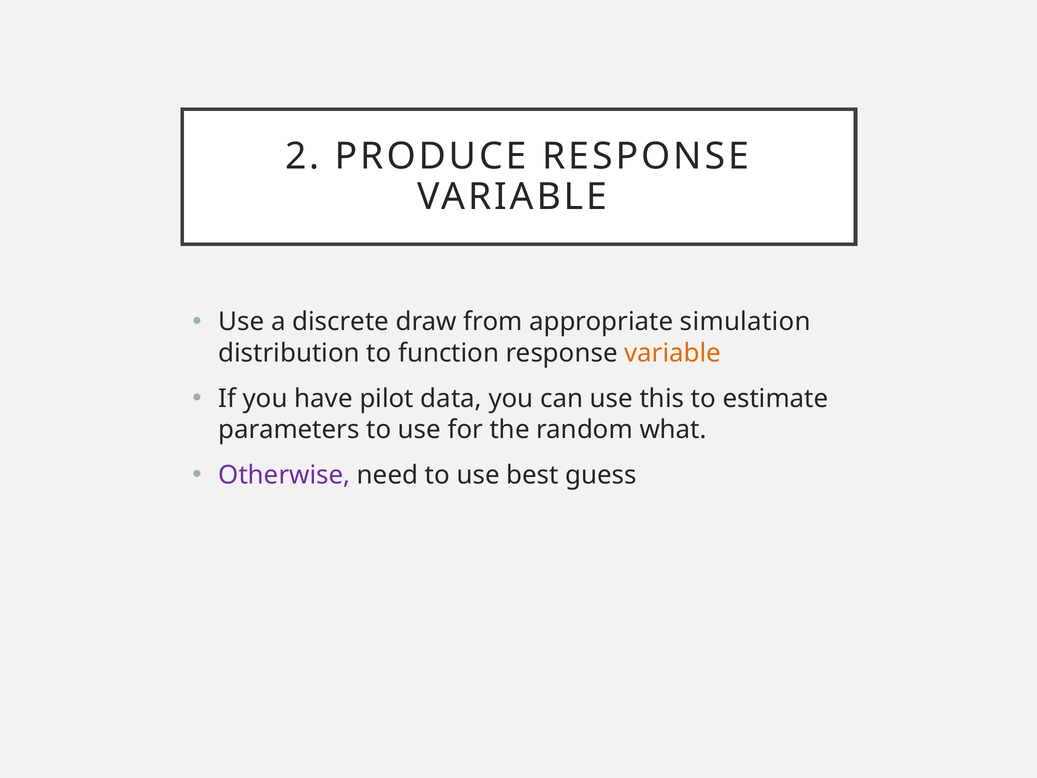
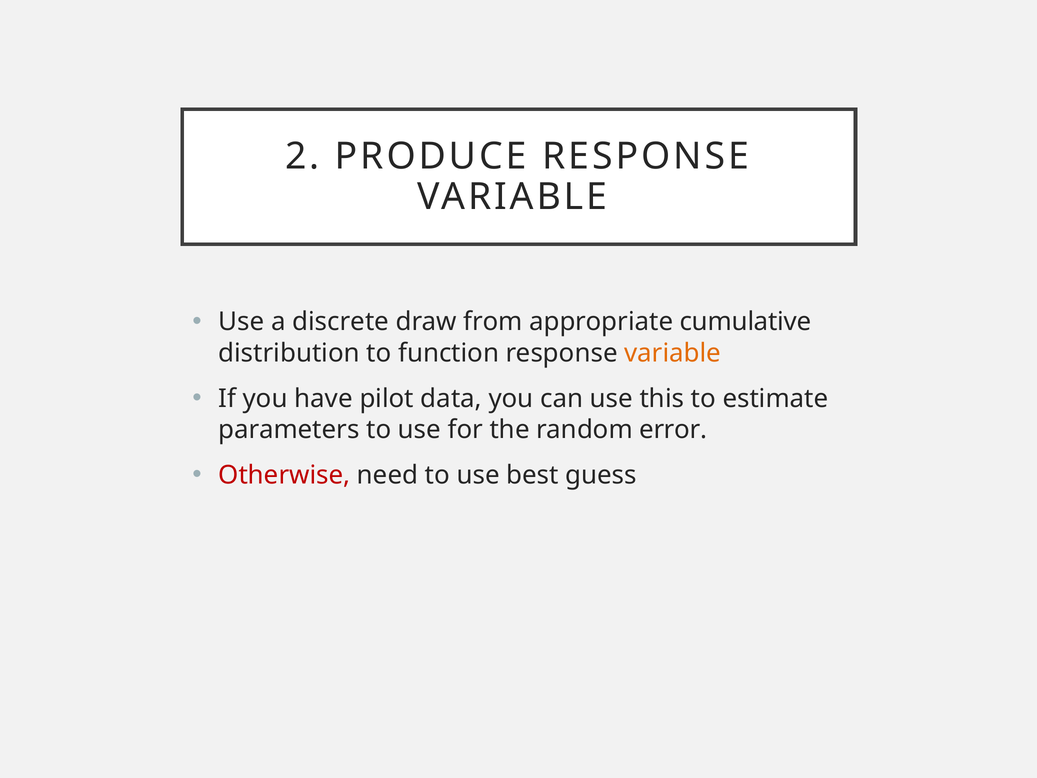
simulation: simulation -> cumulative (746, 322)
what: what -> error (673, 429)
Otherwise colour: purple -> red (284, 475)
